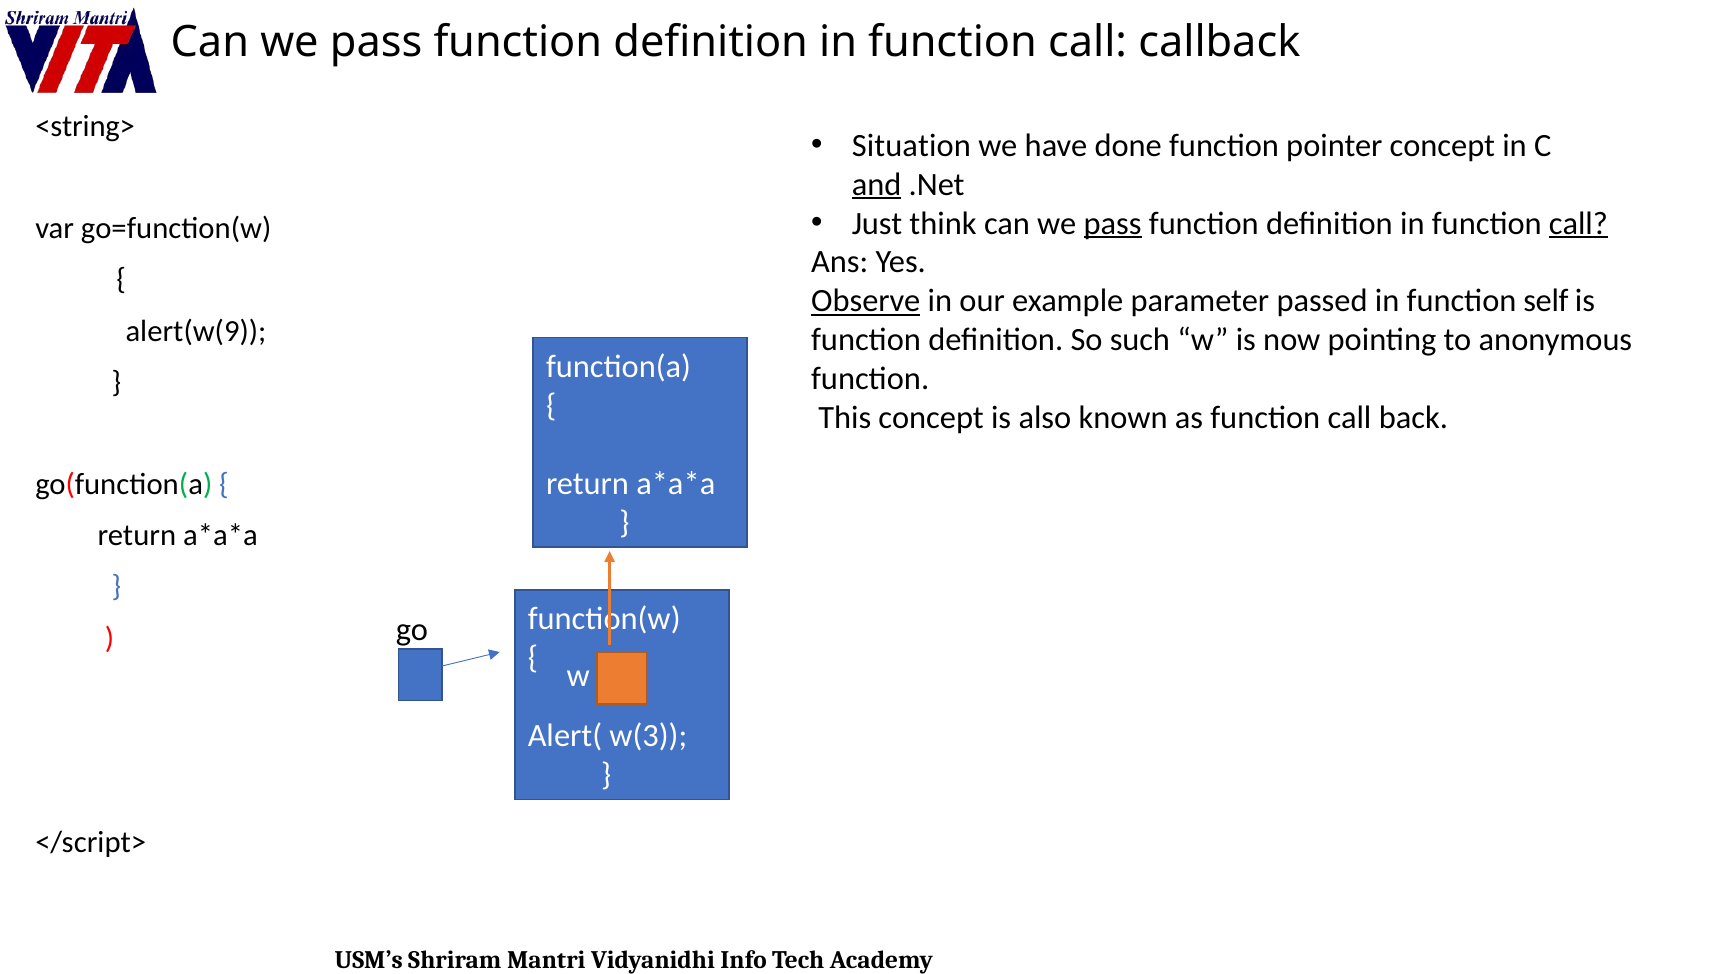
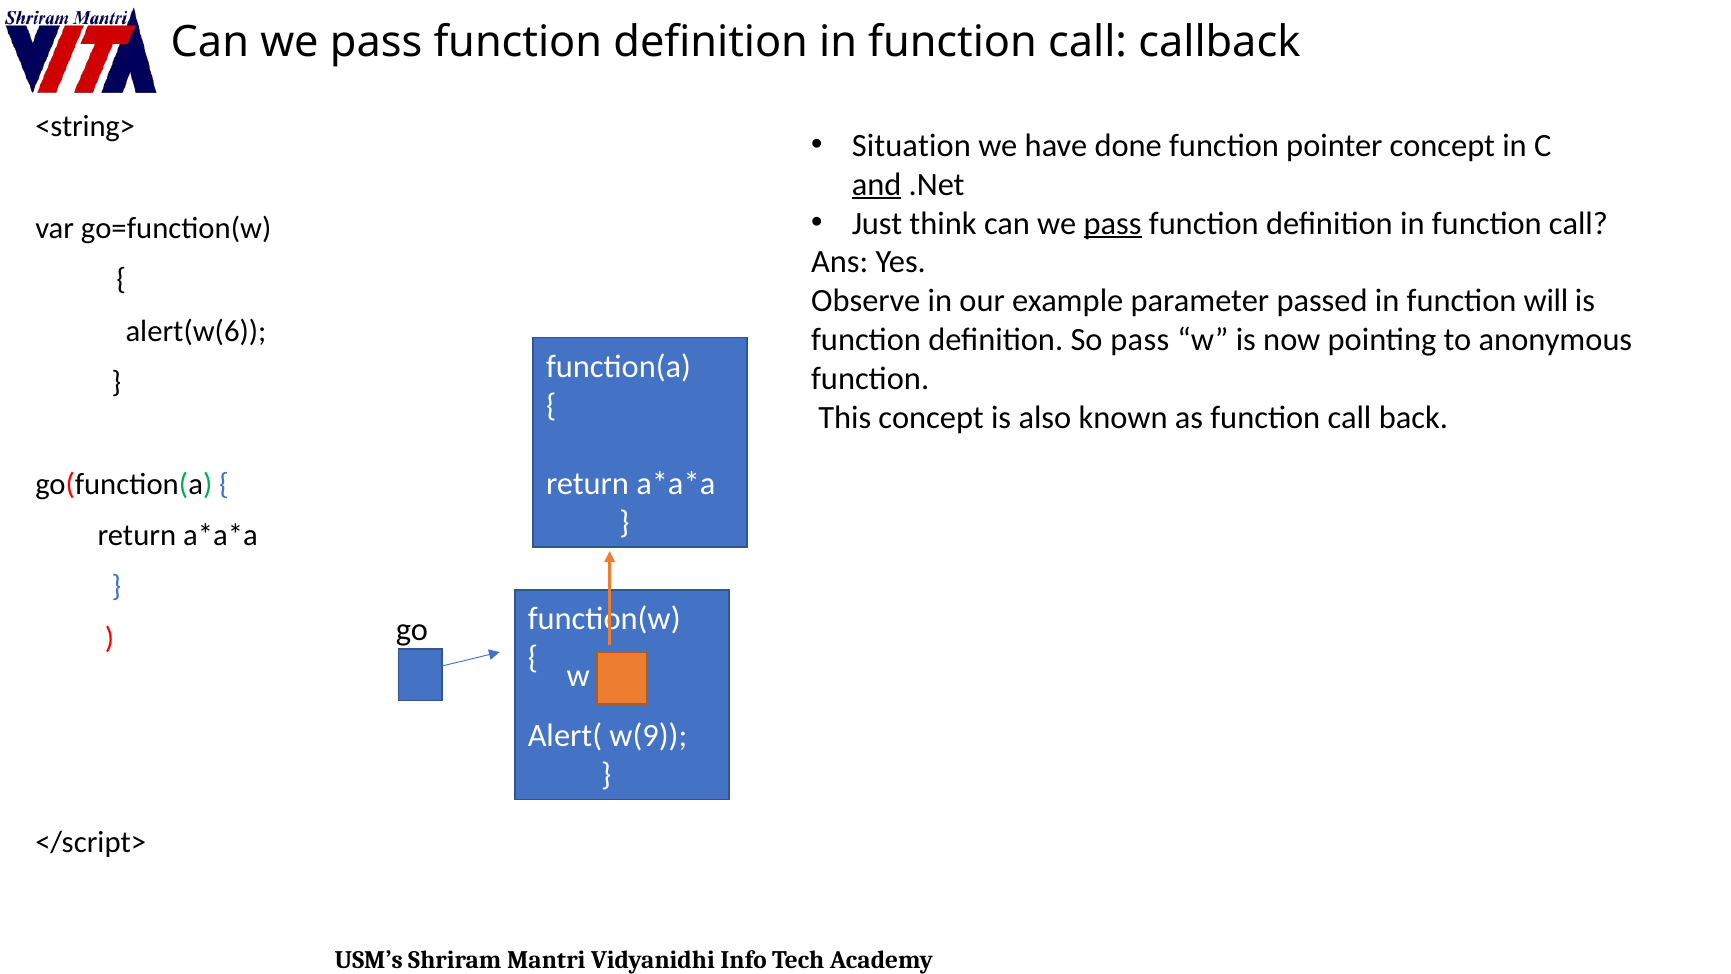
call underline: present -> none (1578, 223)
Observe underline: present -> none (866, 301)
self: self -> will (1546, 301)
alert(w(9: alert(w(9 -> alert(w(6 (196, 331)
So such: such -> pass (1140, 340)
w(3: w(3 -> w(9 (648, 736)
